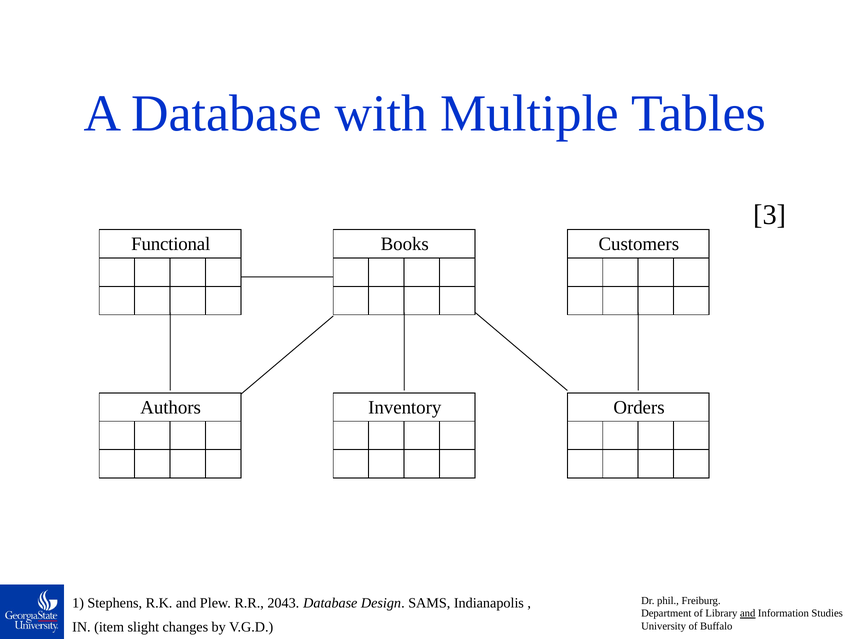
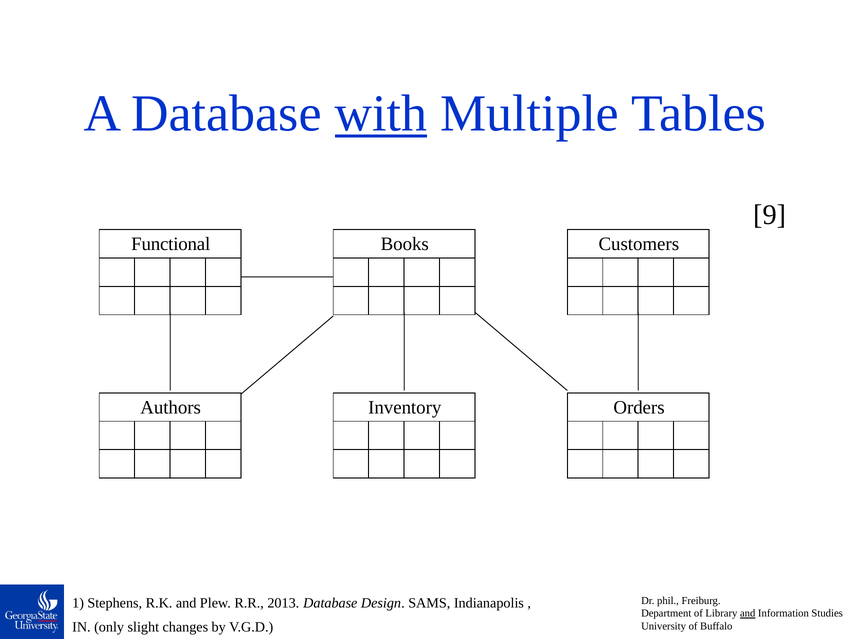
with underline: none -> present (381, 114)
3: 3 -> 9 (770, 215)
2043: 2043 -> 2013 (283, 602)
item: item -> only (109, 626)
